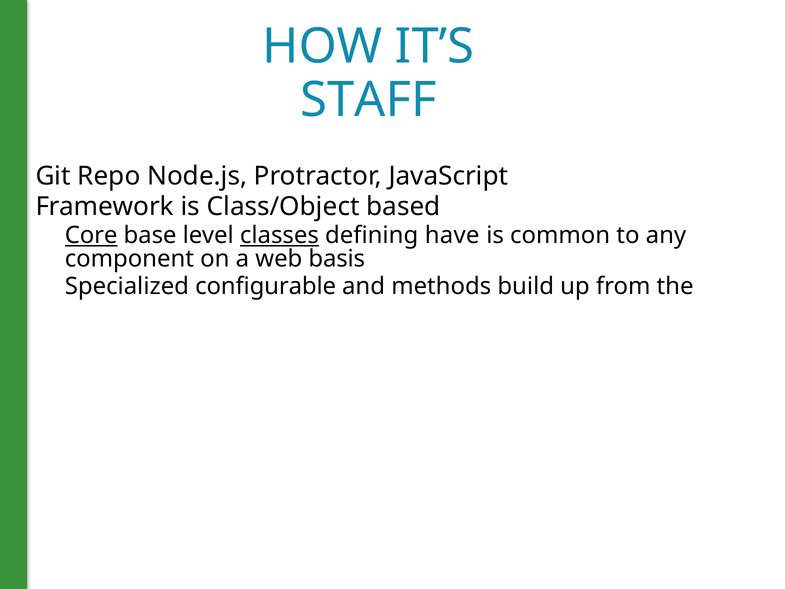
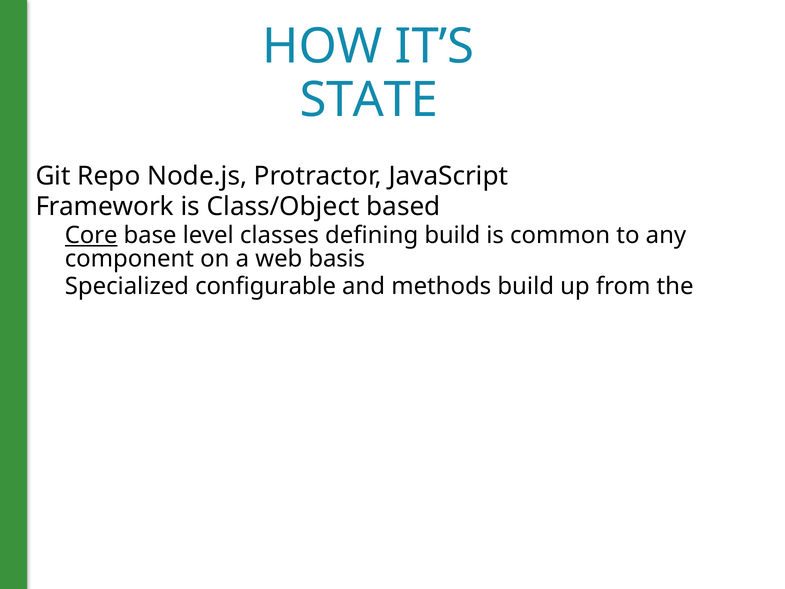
STAFF: STAFF -> STATE (369, 100)
classes underline: present -> none (279, 235)
defining have: have -> build (452, 235)
